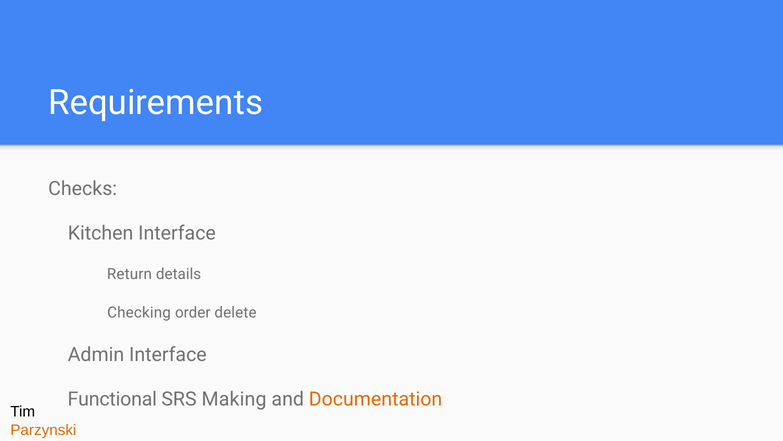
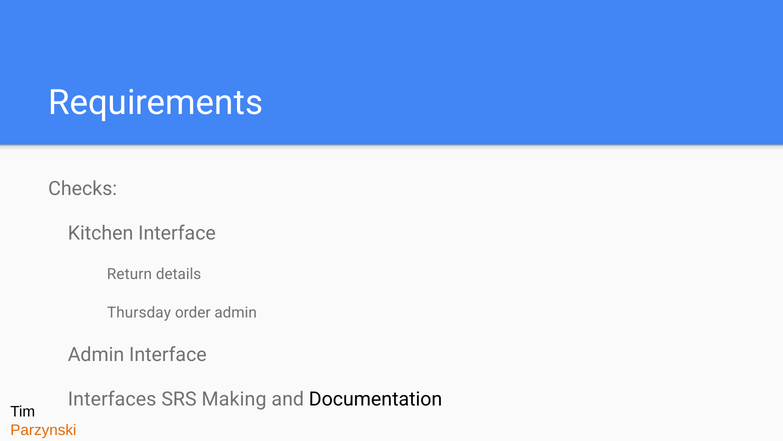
Checking: Checking -> Thursday (139, 312)
order delete: delete -> admin (236, 312)
Functional: Functional -> Interfaces (112, 399)
Documentation colour: orange -> black (376, 399)
